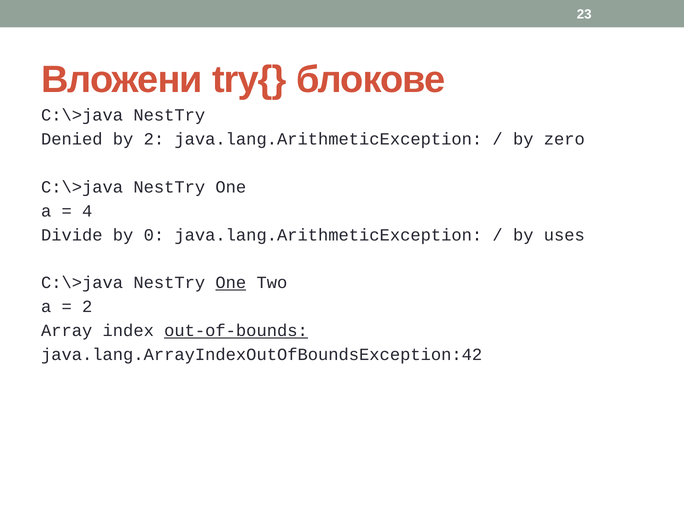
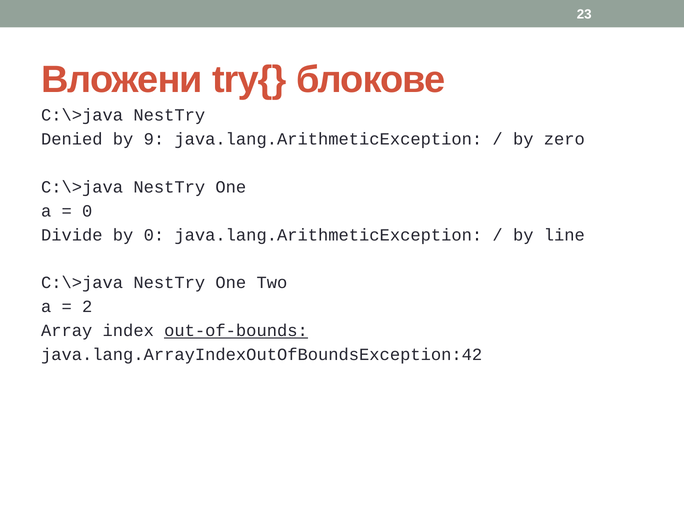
by 2: 2 -> 9 (154, 139)
4: 4 -> 0 (87, 211)
uses: uses -> line (564, 235)
One underline: present -> none (231, 283)
